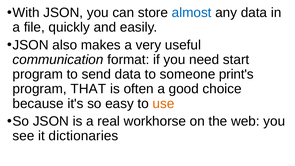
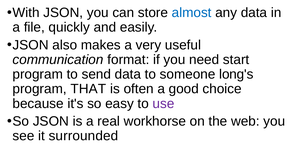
print's: print's -> long's (236, 74)
use colour: orange -> purple (163, 104)
dictionaries: dictionaries -> surrounded (83, 136)
